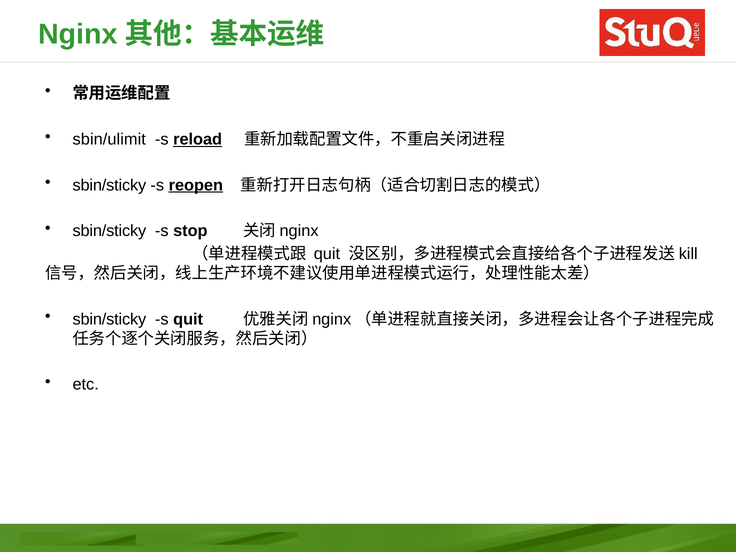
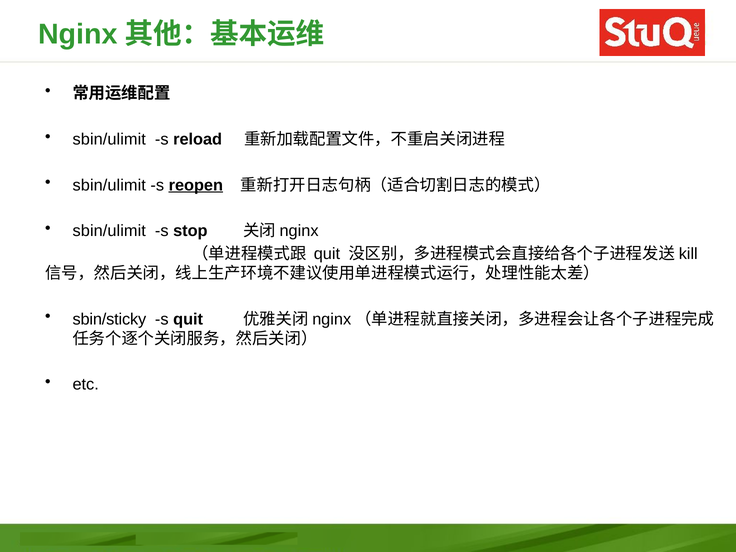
reload underline: present -> none (198, 139)
sbin/sticky: sbin/sticky -> sbin/ulimit (109, 185)
sbin/sticky: sbin/sticky -> sbin/ulimit (109, 231)
